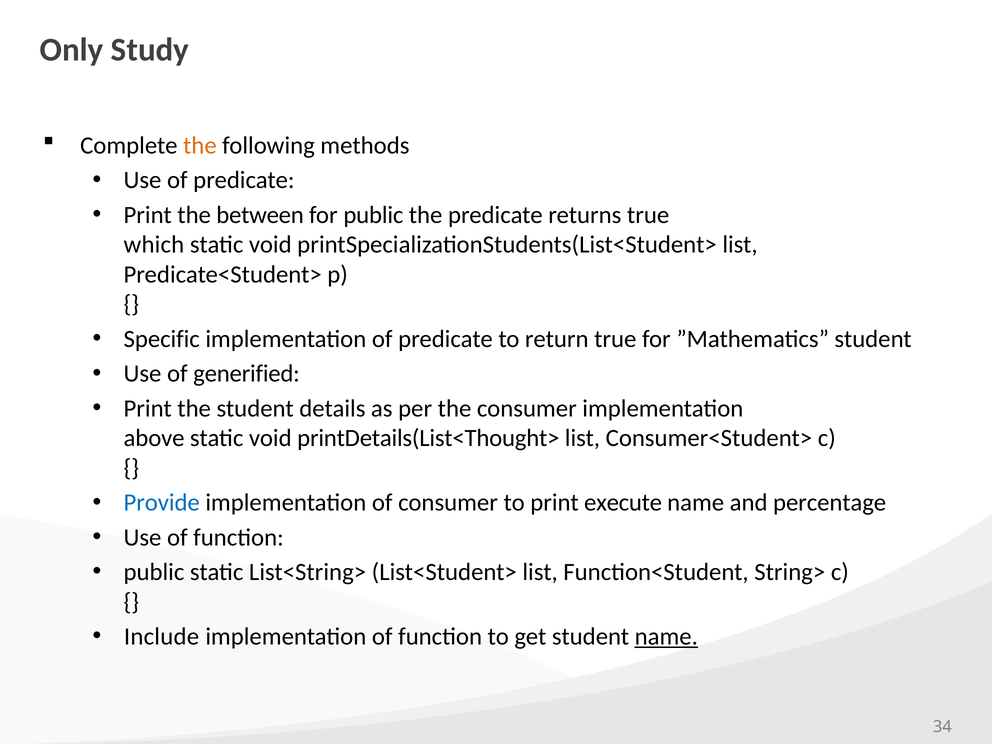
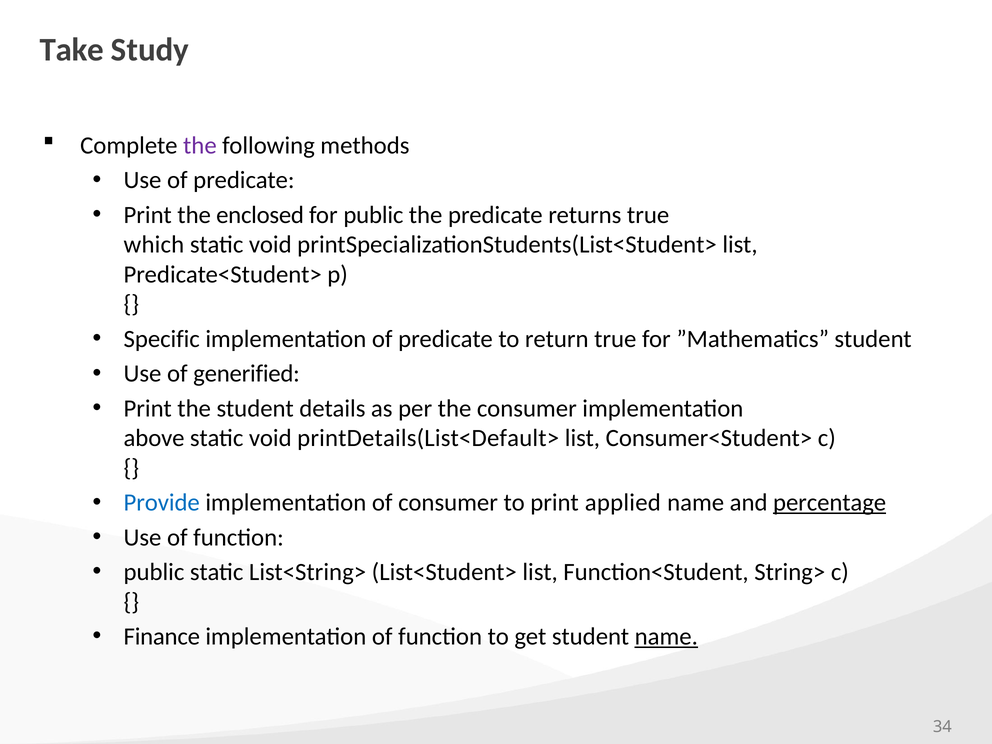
Only: Only -> Take (72, 50)
the colour: orange -> purple (200, 146)
between: between -> enclosed (260, 215)
printDetails(List<Thought>: printDetails(List<Thought> -> printDetails(List<Default> (428, 438)
execute: execute -> applied (623, 503)
percentage underline: none -> present (830, 503)
Include: Include -> Finance (162, 637)
